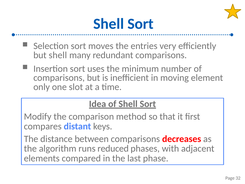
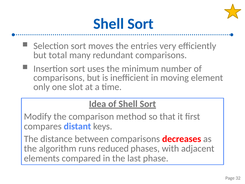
but shell: shell -> total (58, 55)
